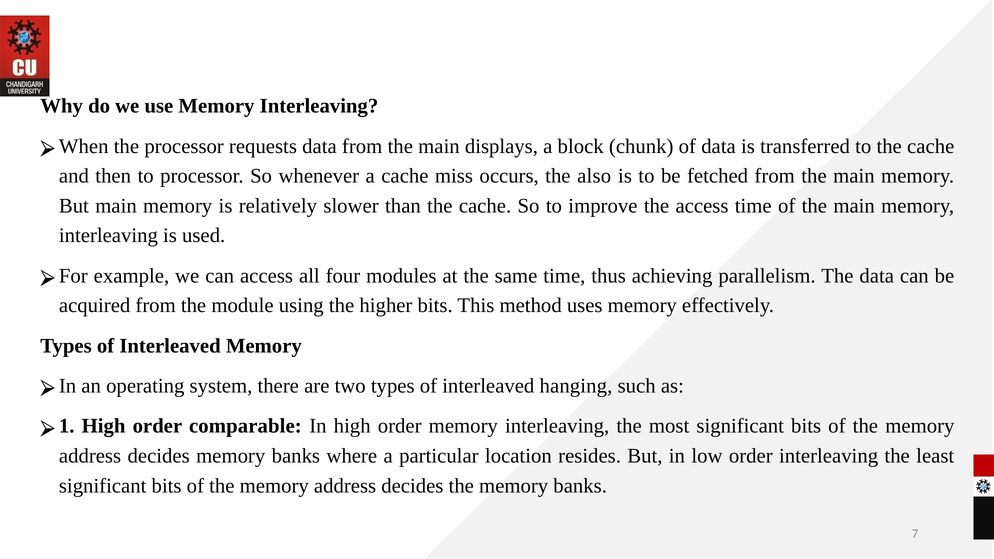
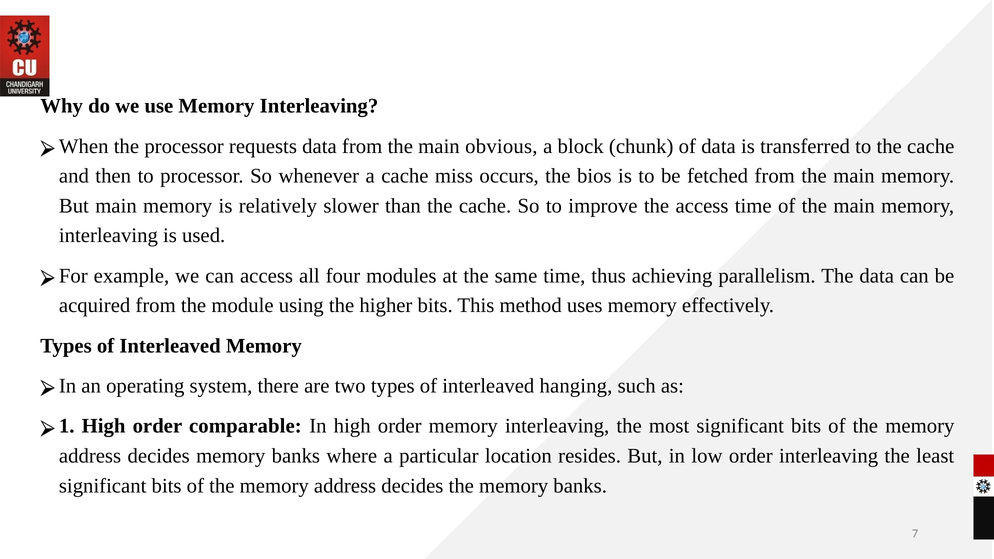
displays: displays -> obvious (501, 146)
also: also -> bios (594, 176)
